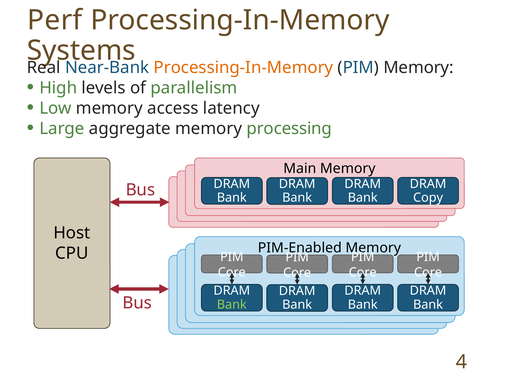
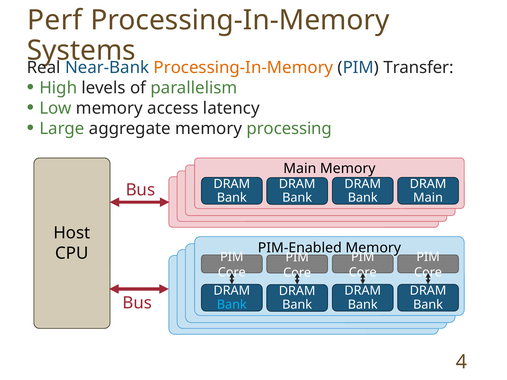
PIM Memory: Memory -> Transfer (419, 67)
Copy: Copy -> Main (428, 198)
Bank colour: light green -> light blue (232, 305)
